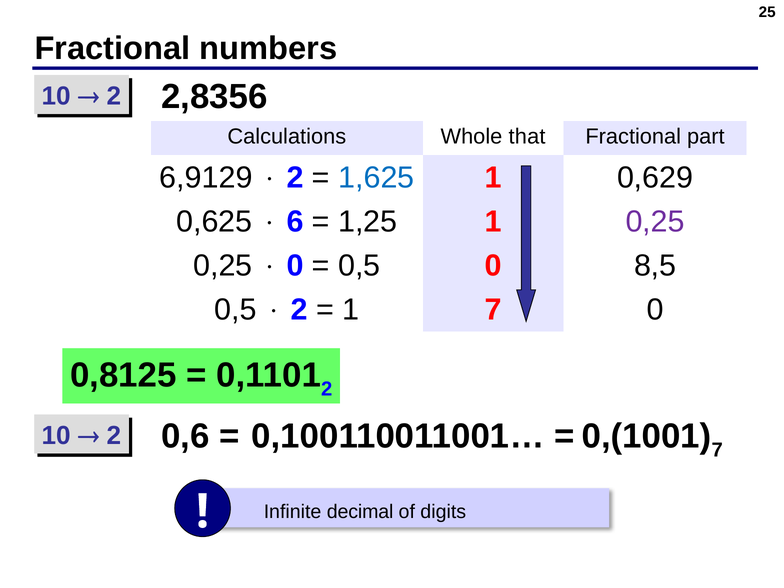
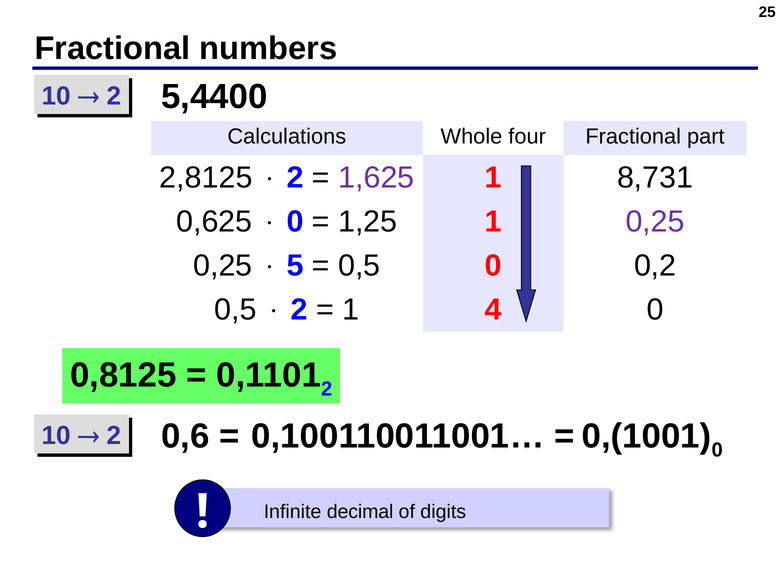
2,8356: 2,8356 -> 5,4400 (214, 97)
that: that -> four (527, 137)
6,9129: 6,9129 -> 2,8125 (206, 178)
1,625 colour: blue -> purple (376, 178)
0,629: 0,629 -> 8,731 (655, 178)
6: 6 -> 0 (295, 222)
0: 0 -> 5 (295, 266)
8,5: 8,5 -> 0,2 (655, 266)
1 7: 7 -> 4 (493, 310)
7: 7 -> 0 (717, 450)
